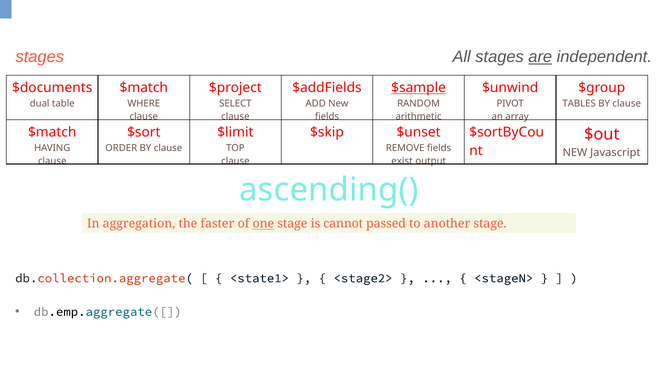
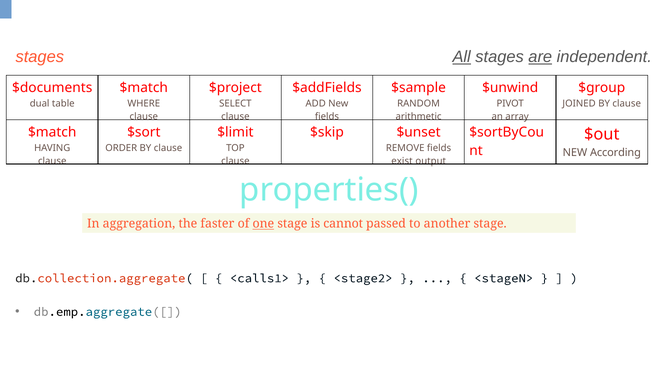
All underline: none -> present (462, 57)
$sample underline: present -> none (419, 88)
TABLES: TABLES -> JOINED (579, 103)
Javascript: Javascript -> According (615, 153)
ascending(: ascending( -> properties( (329, 190)
<state1>: <state1> -> <calls1> (259, 278)
